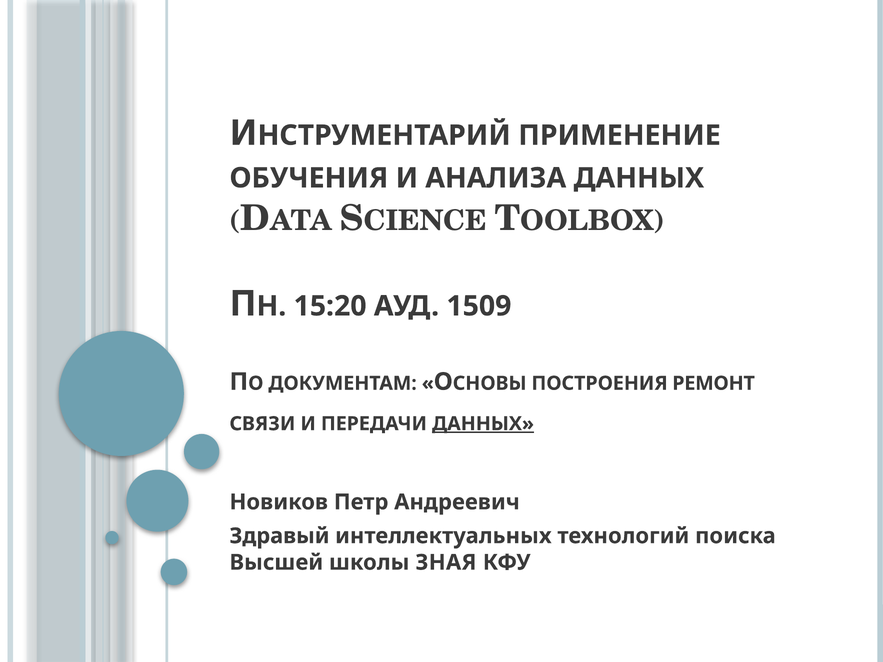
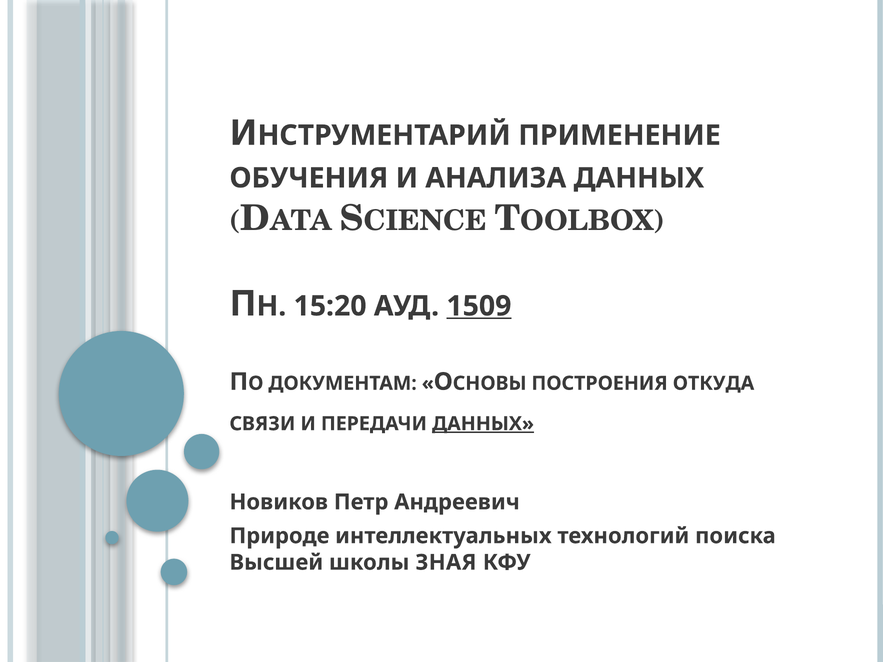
1509 underline: none -> present (479, 306)
РЕМОНТ: РЕМОНТ -> ОТКУДА (713, 383)
Здравый: Здравый -> Природе (279, 536)
